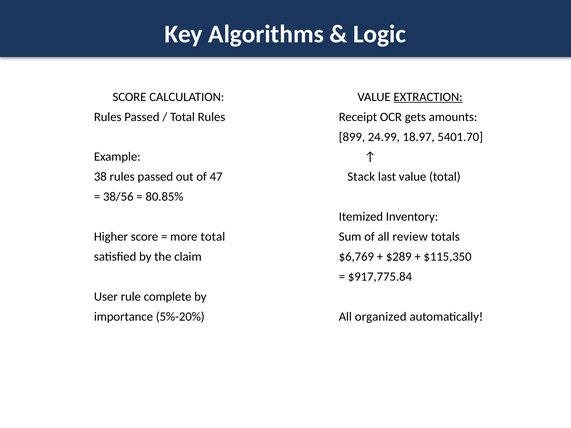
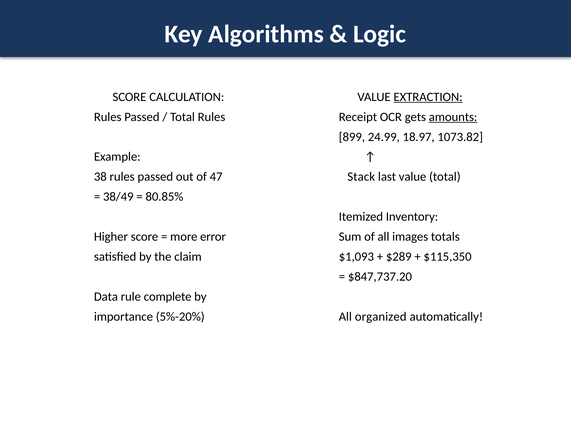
amounts underline: none -> present (453, 117)
5401.70: 5401.70 -> 1073.82 (460, 137)
38/56: 38/56 -> 38/49 (118, 197)
more total: total -> error (213, 237)
review: review -> images (410, 237)
$6,769: $6,769 -> $1,093 (356, 257)
$917,775.84: $917,775.84 -> $847,737.20 (380, 277)
User: User -> Data (106, 297)
